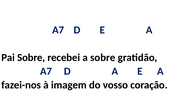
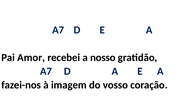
Pai Sobre: Sobre -> Amor (31, 57)
a sobre: sobre -> nosso (103, 57)
